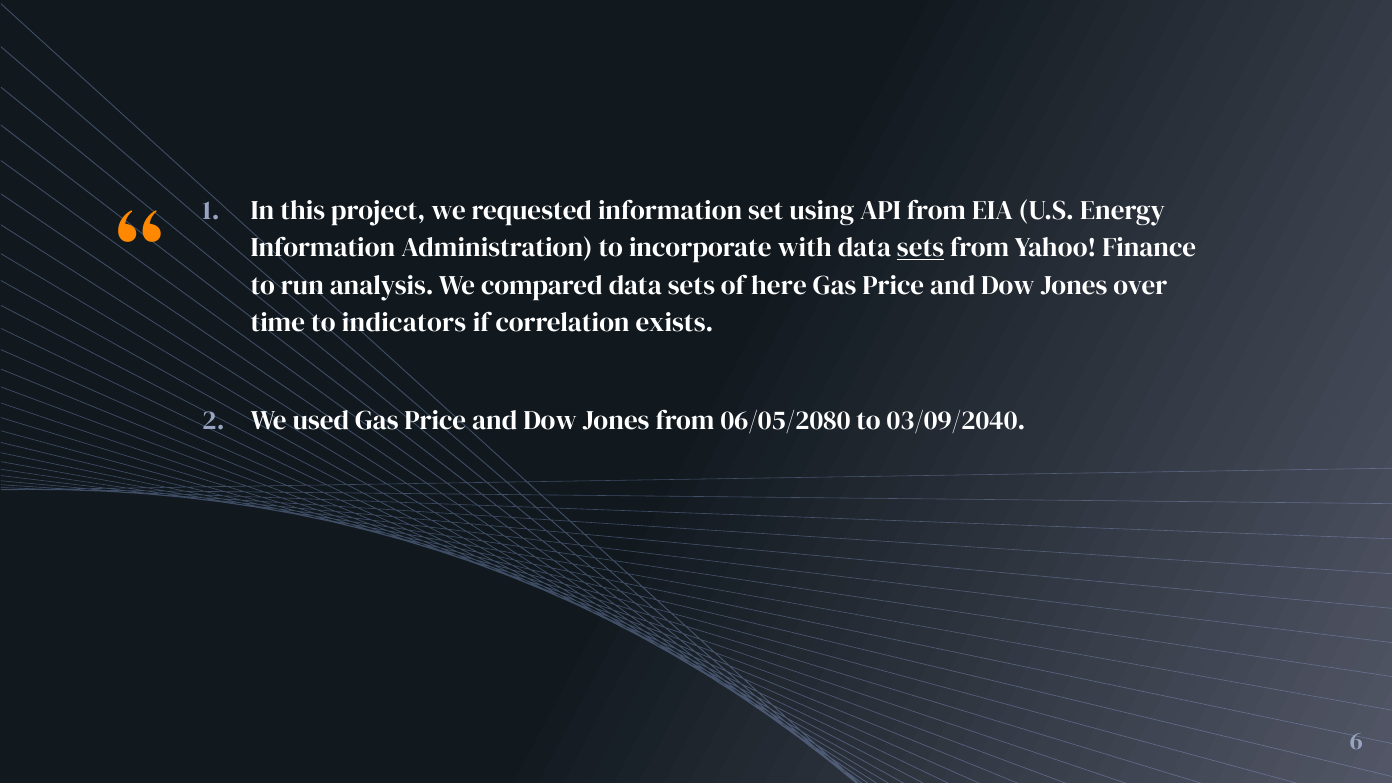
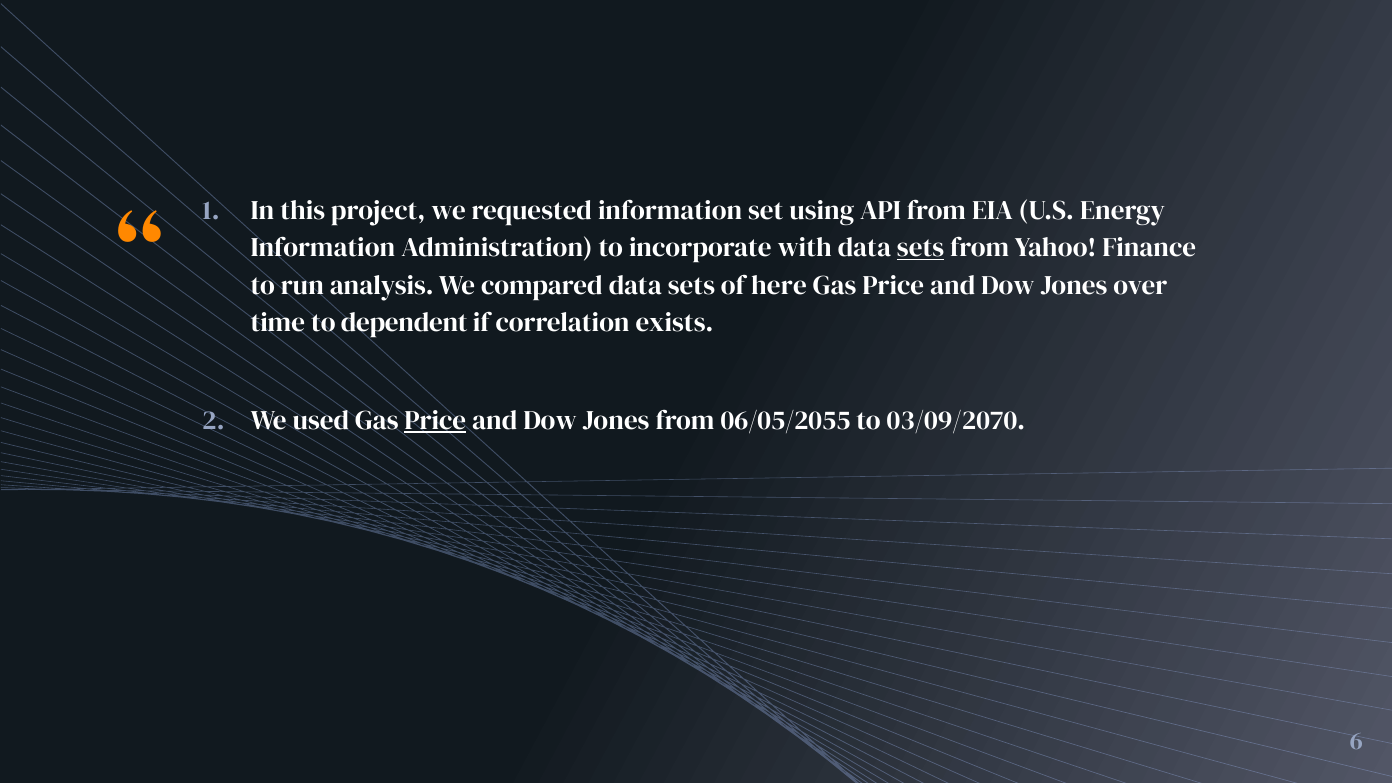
indicators: indicators -> dependent (404, 322)
Price underline: none -> present (435, 420)
06/05/2080: 06/05/2080 -> 06/05/2055 (786, 420)
03/09/2040: 03/09/2040 -> 03/09/2070 (956, 420)
